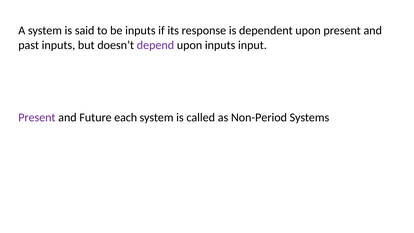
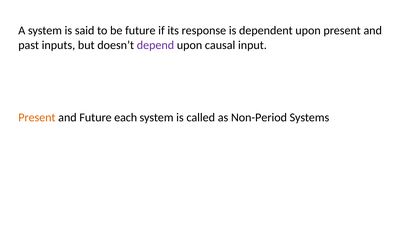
be inputs: inputs -> future (140, 31)
upon inputs: inputs -> causal (220, 45)
Present colour: purple -> orange (37, 117)
